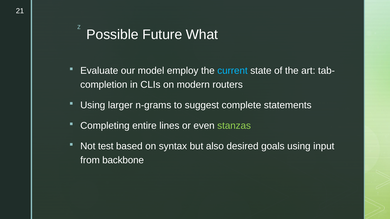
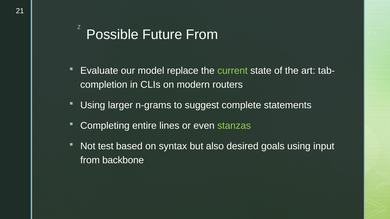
Future What: What -> From (202, 35)
employ: employ -> replace (183, 71)
current colour: light blue -> light green (232, 71)
